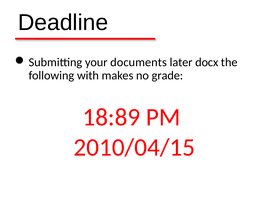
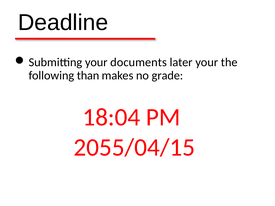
later docx: docx -> your (207, 62)
with: with -> than (88, 76)
18:89: 18:89 -> 18:04 (111, 117)
2010/04/15: 2010/04/15 -> 2055/04/15 (134, 148)
